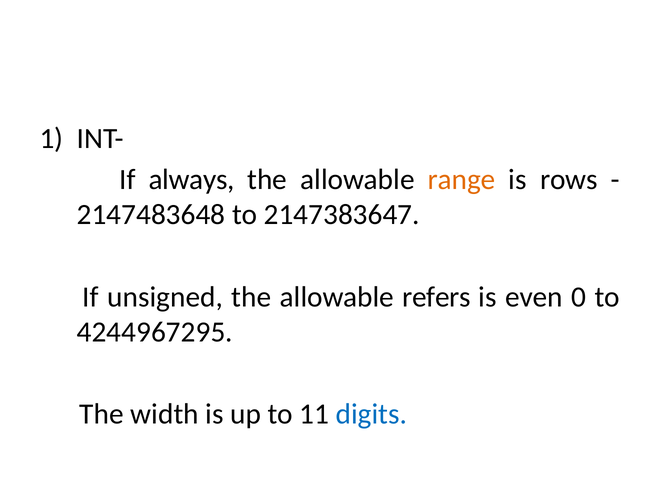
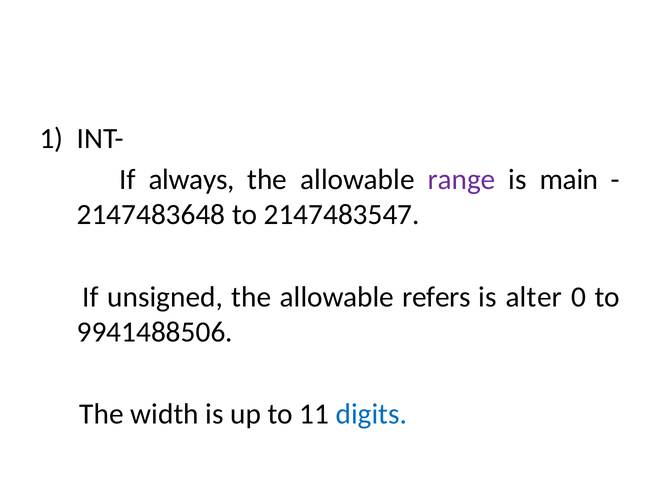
range colour: orange -> purple (462, 180)
rows: rows -> main (569, 180)
2147383647: 2147383647 -> 2147483547 (342, 215)
even: even -> alter (534, 297)
4244967295: 4244967295 -> 9941488506 (155, 332)
